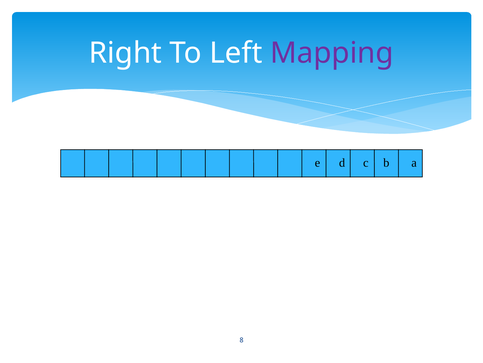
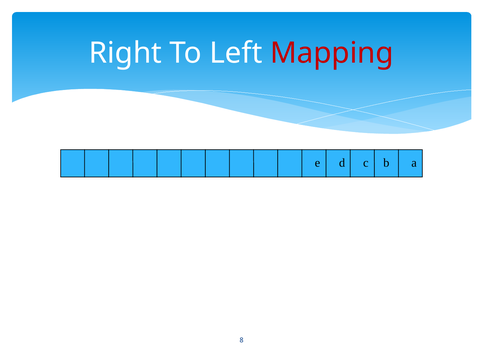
Mapping colour: purple -> red (332, 53)
